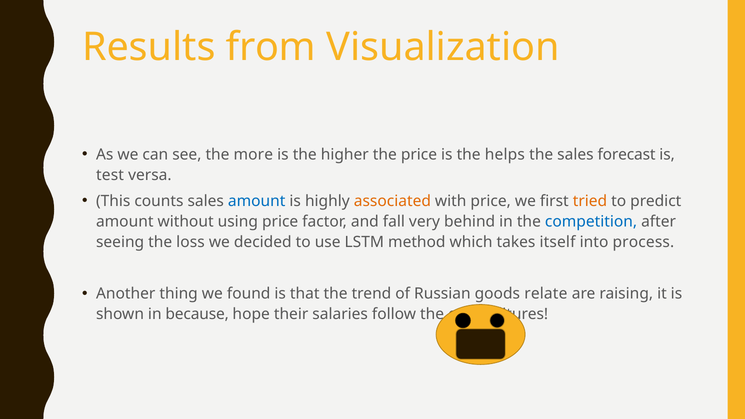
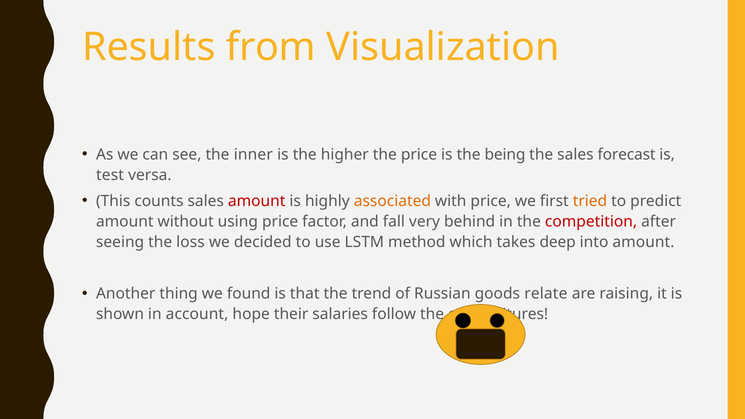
more: more -> inner (253, 155)
helps: helps -> being (505, 155)
amount colour: blue -> red (257, 201)
competition colour: blue -> red (591, 222)
itself: itself -> deep (558, 242)
into process: process -> amount (643, 242)
because: because -> account (197, 314)
